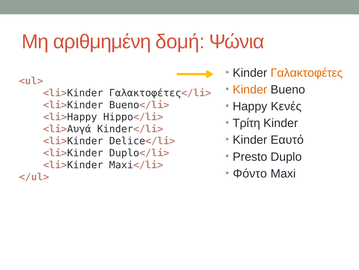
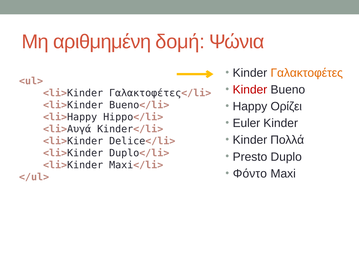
Kinder colour: orange -> red (250, 89)
Κενές: Κενές -> Ορίζει (286, 106)
Τρίτη: Τρίτη -> Euler (246, 123)
Εαυτό: Εαυτό -> Πολλά (287, 140)
